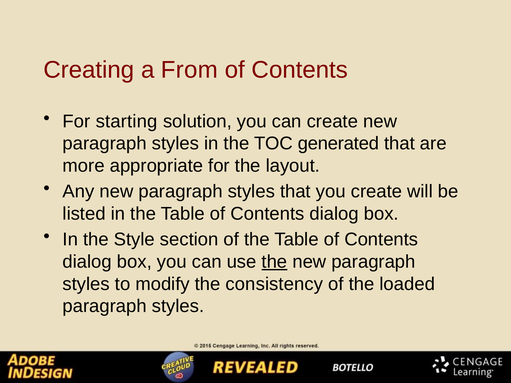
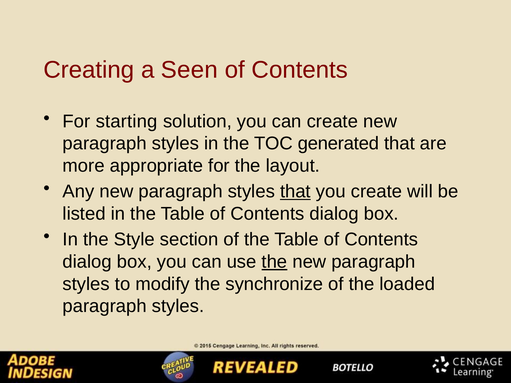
From: From -> Seen (189, 70)
that underline: none -> present (295, 192)
consistency: consistency -> synchronize (274, 284)
